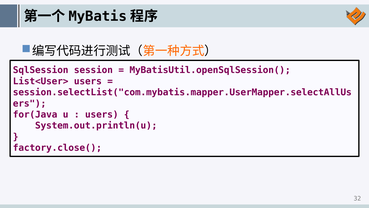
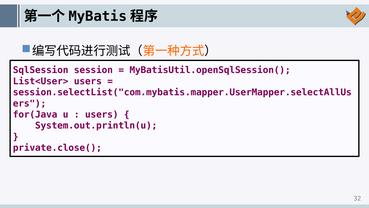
factory.close(: factory.close( -> private.close( (57, 148)
